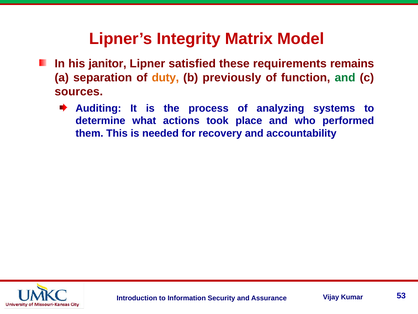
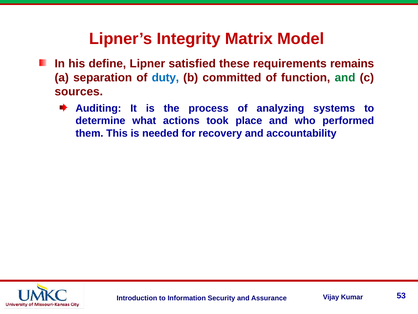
janitor: janitor -> define (107, 64)
duty colour: orange -> blue (165, 78)
previously: previously -> committed (232, 78)
